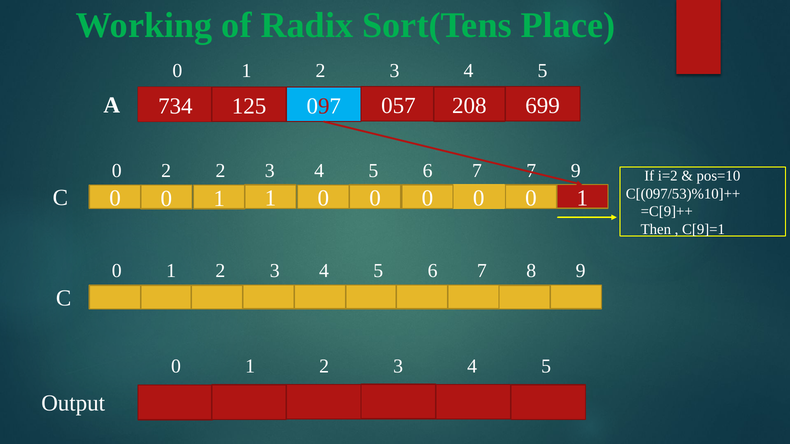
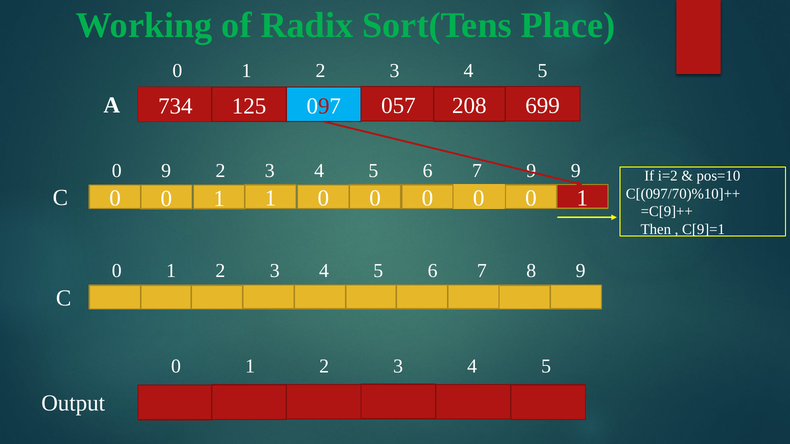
0 2: 2 -> 9 (166, 171)
7 7: 7 -> 9 (531, 171)
C[(097/53)%10]++: C[(097/53)%10]++ -> C[(097/70)%10]++ (683, 194)
